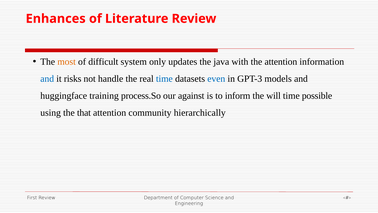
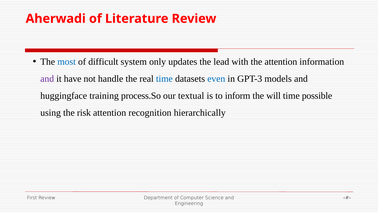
Enhances: Enhances -> Aherwadi (56, 19)
most colour: orange -> blue (67, 62)
java: java -> lead (221, 62)
and colour: blue -> purple (47, 79)
risks: risks -> have (73, 79)
against: against -> textual (191, 96)
that: that -> risk (84, 113)
community: community -> recognition (150, 113)
